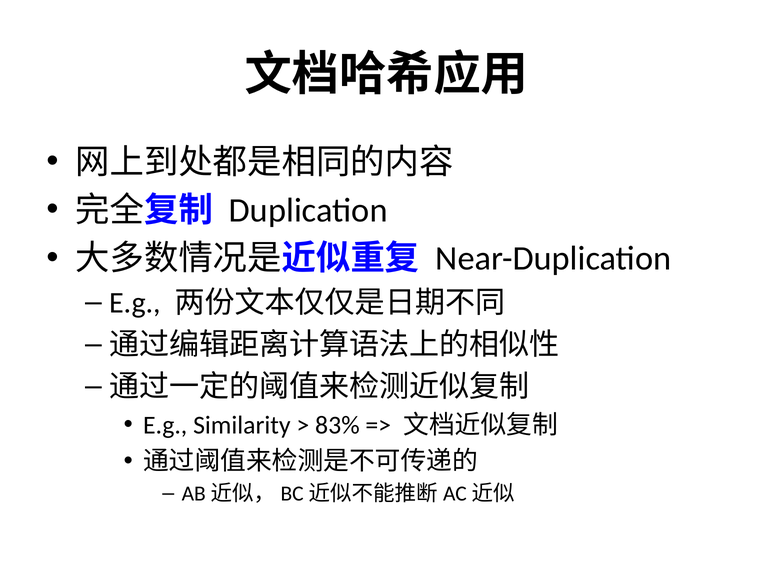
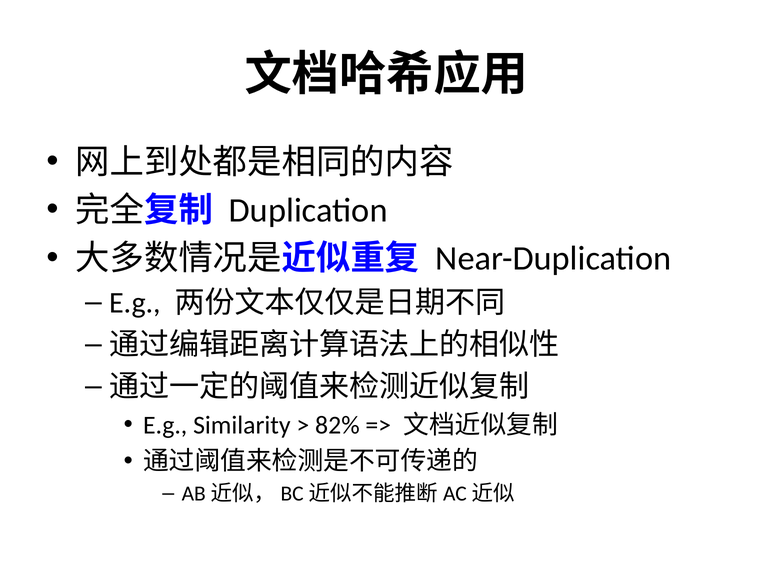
83%: 83% -> 82% (337, 425)
